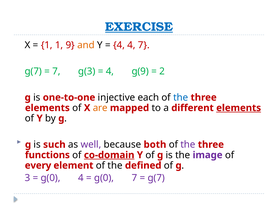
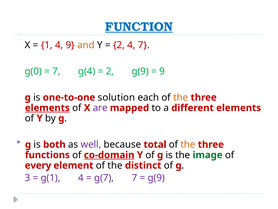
EXERCISE: EXERCISE -> FUNCTION (139, 27)
1 1: 1 -> 4 (59, 45)
4: 4 -> 2 (119, 45)
g(7: g(7 -> g(0 (33, 71)
g(3: g(3 -> g(4 (87, 71)
4: 4 -> 2 (110, 71)
2: 2 -> 9 (162, 71)
injective: injective -> solution (116, 97)
the colour: blue -> orange (181, 97)
elements underline: none -> present (47, 108)
are colour: orange -> purple (100, 108)
elements underline: present -> none (239, 108)
such: such -> both (54, 144)
both: both -> total (155, 144)
the colour: purple -> orange (188, 144)
image colour: purple -> green (208, 155)
defined: defined -> distinct (143, 165)
g(0: g(0 -> g(1 (51, 178)
g(0: g(0 -> g(7 (104, 178)
g(7: g(7 -> g(9 (156, 178)
